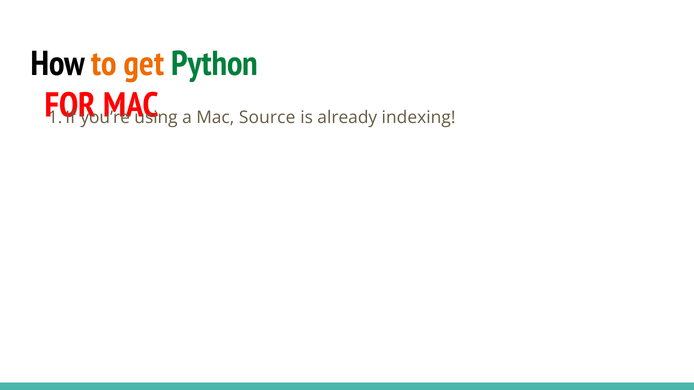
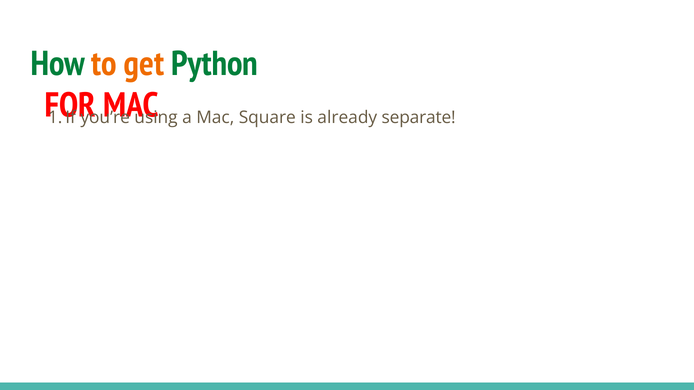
How colour: black -> green (58, 64)
Source: Source -> Square (267, 118)
indexing: indexing -> separate (419, 118)
